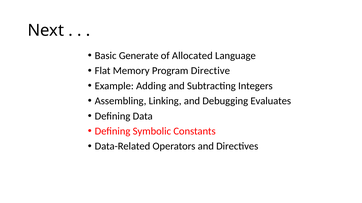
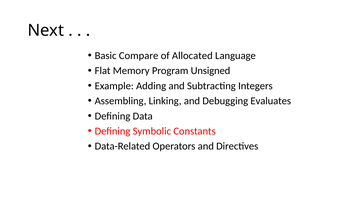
Generate: Generate -> Compare (139, 56)
Directive: Directive -> Unsigned (211, 71)
